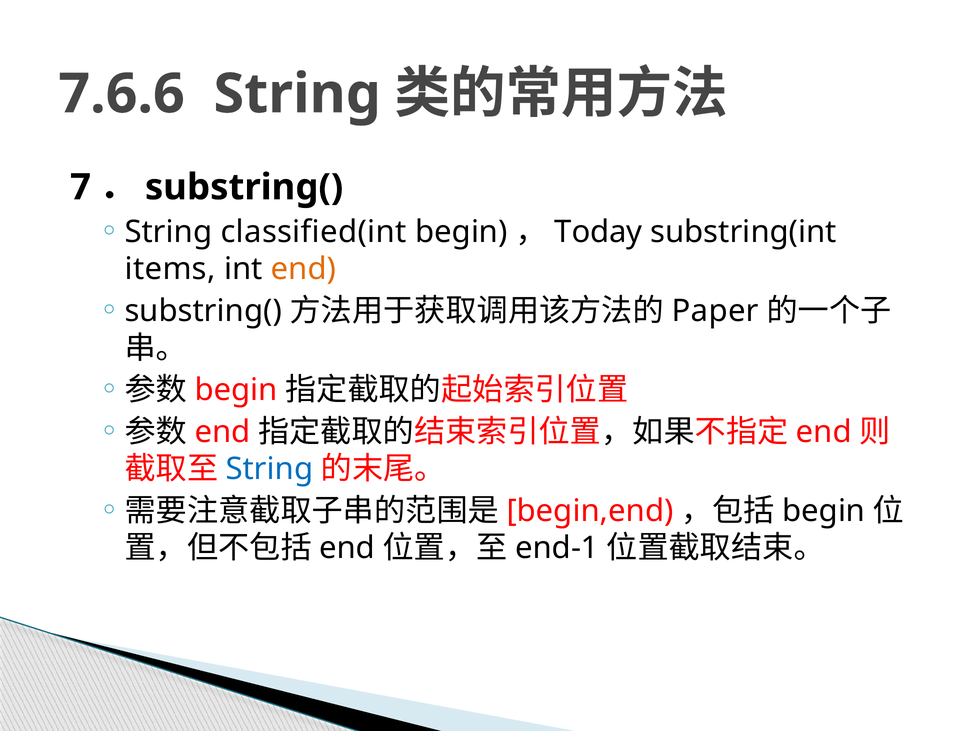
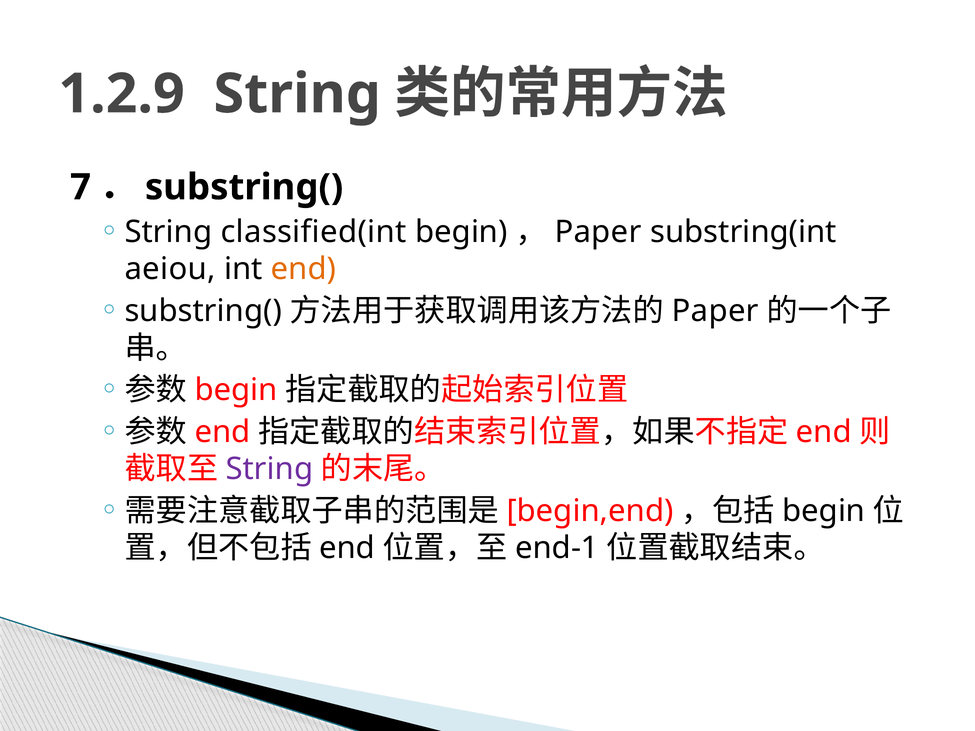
7.6.6: 7.6.6 -> 1.2.9 (122, 94)
Today: Today -> Paper (598, 232)
items: items -> aeiou (170, 269)
String colour: blue -> purple (269, 469)
